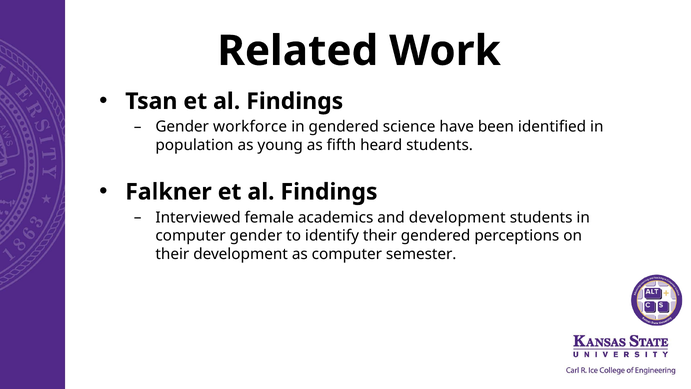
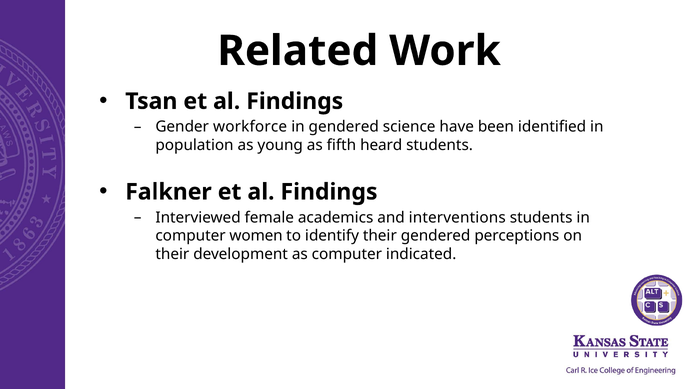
and development: development -> interventions (457, 217)
computer gender: gender -> women (256, 236)
semester: semester -> indicated (421, 254)
